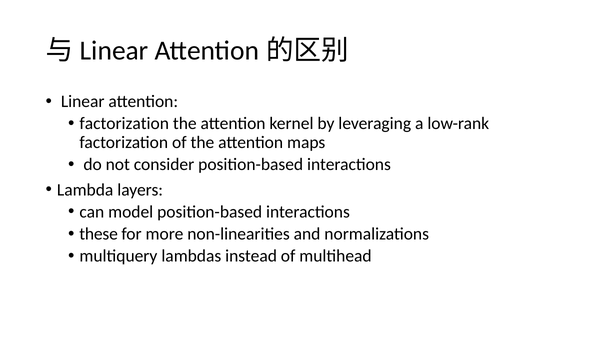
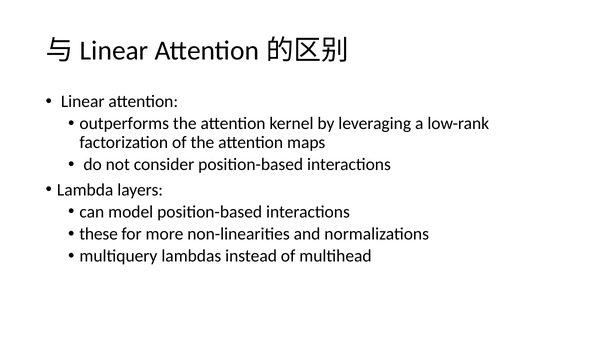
factorization: factorization -> outperforms (124, 123)
